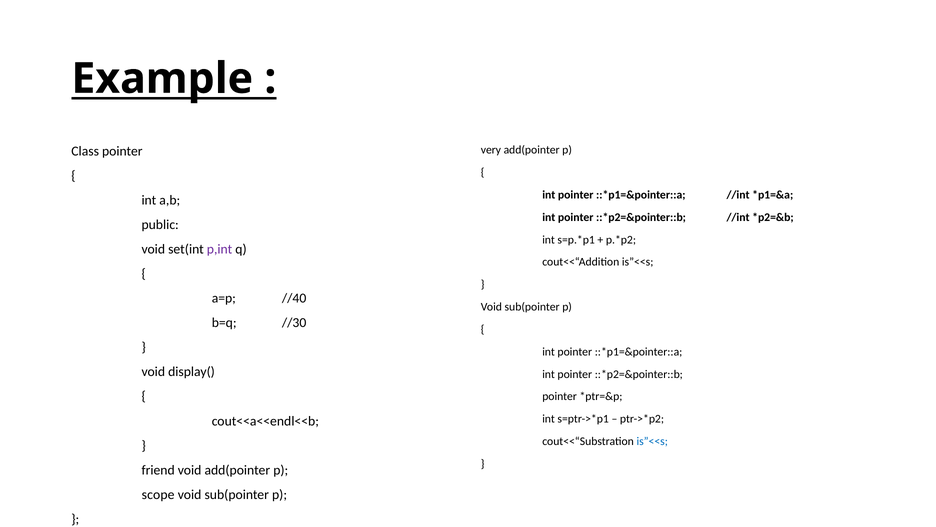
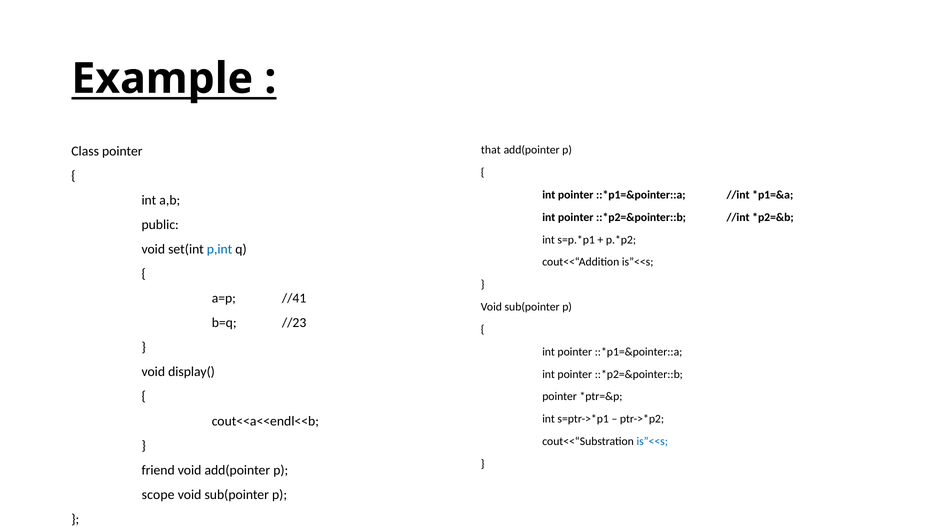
very: very -> that (491, 150)
p,int colour: purple -> blue (220, 249)
//40: //40 -> //41 (294, 298)
//30: //30 -> //23 (294, 323)
